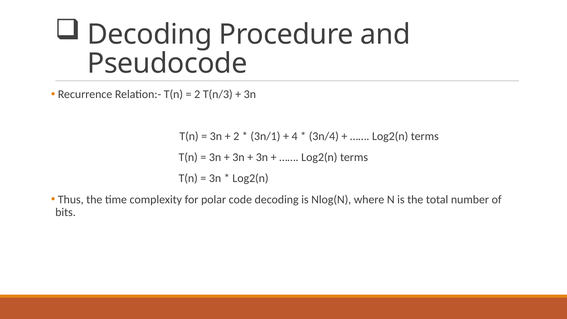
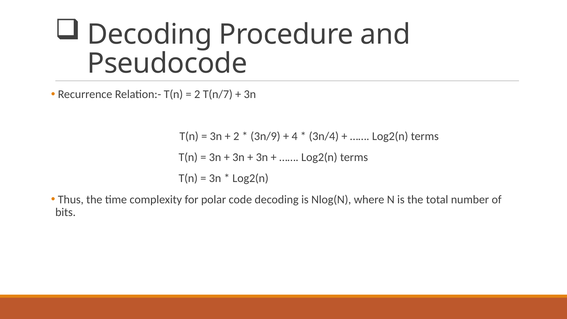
T(n/3: T(n/3 -> T(n/7 (218, 94)
3n/1: 3n/1 -> 3n/9 (265, 136)
